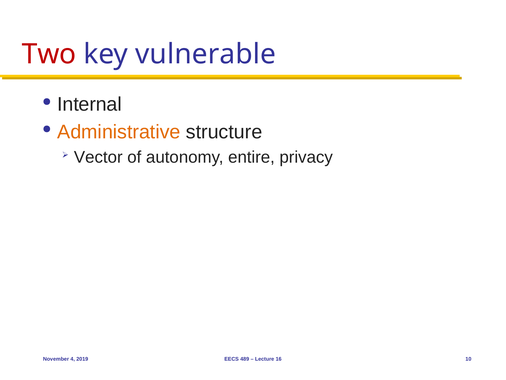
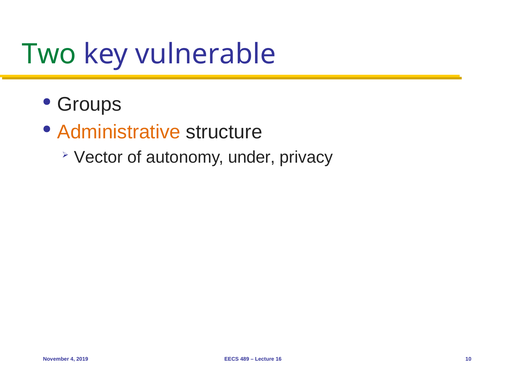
Two colour: red -> green (49, 54)
Internal: Internal -> Groups (89, 104)
entire: entire -> under (252, 157)
